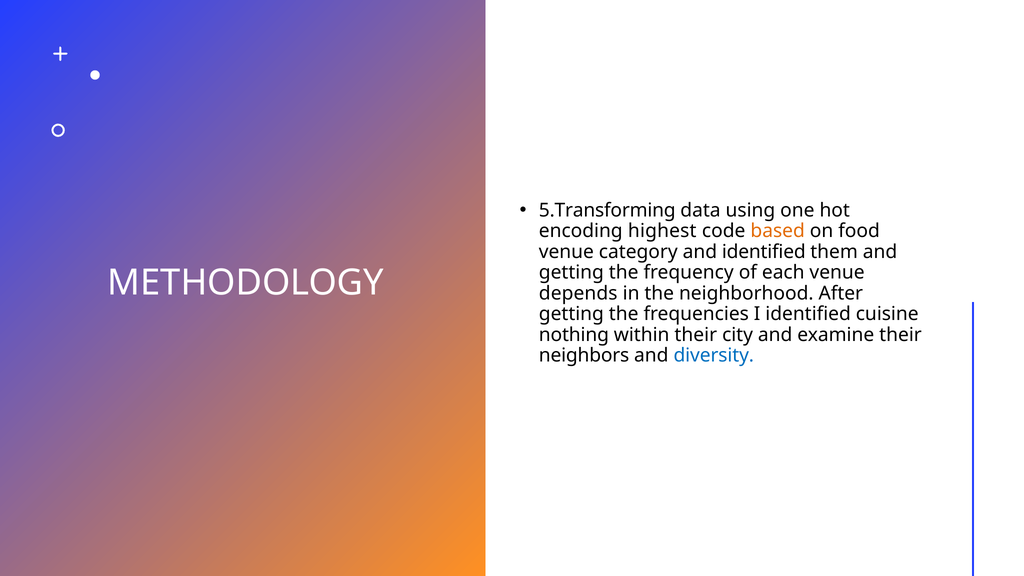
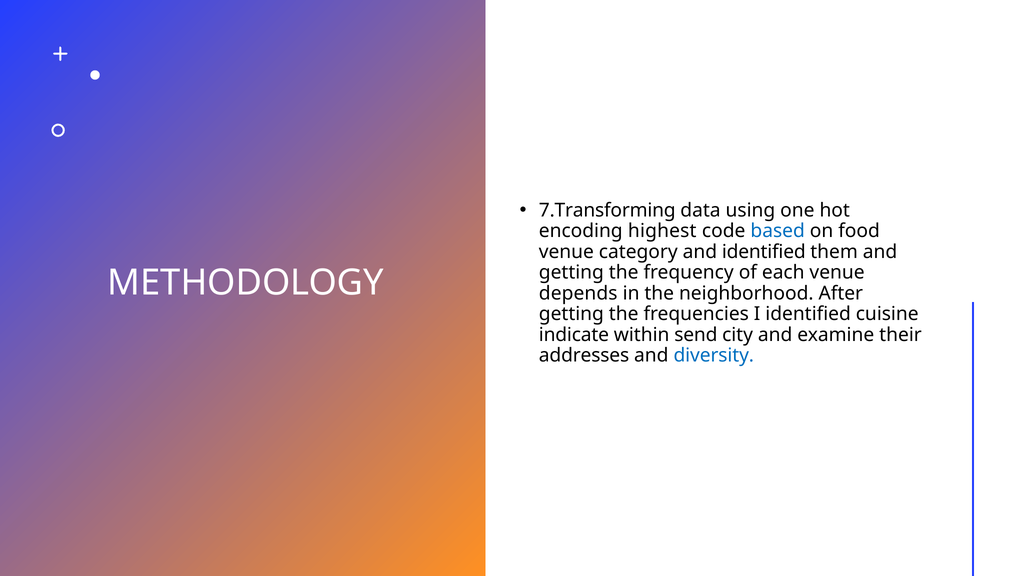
5.Transforming: 5.Transforming -> 7.Transforming (607, 210)
based colour: orange -> blue (778, 231)
nothing: nothing -> indicate (574, 335)
within their: their -> send (696, 335)
neighbors: neighbors -> addresses (584, 355)
